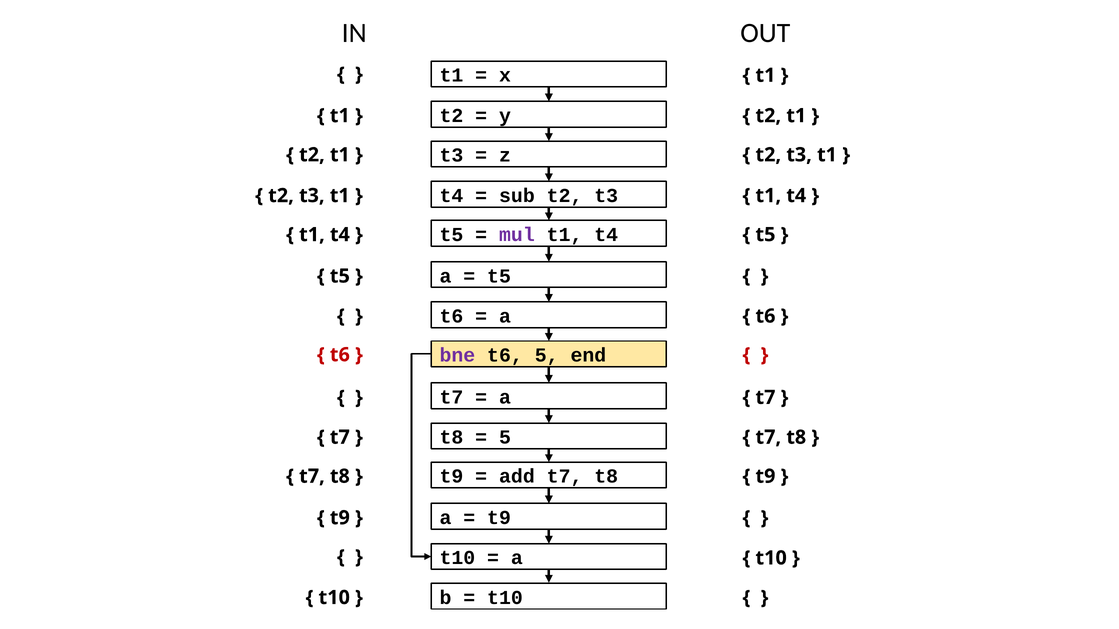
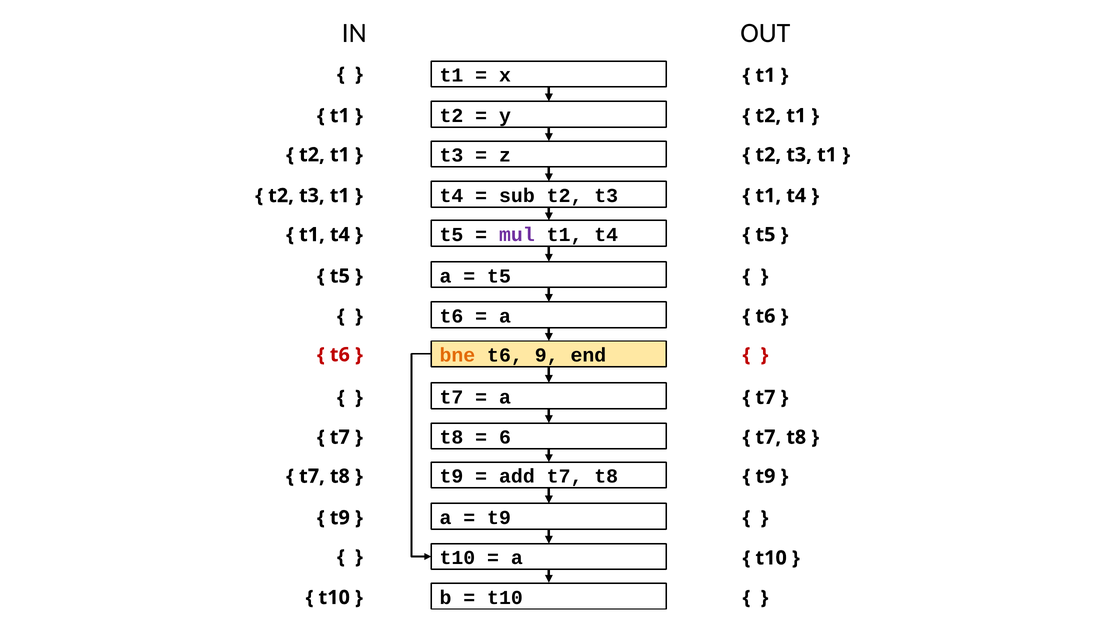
bne colour: purple -> orange (457, 355)
t6 5: 5 -> 9 (547, 355)
5: 5 -> 6 (505, 438)
